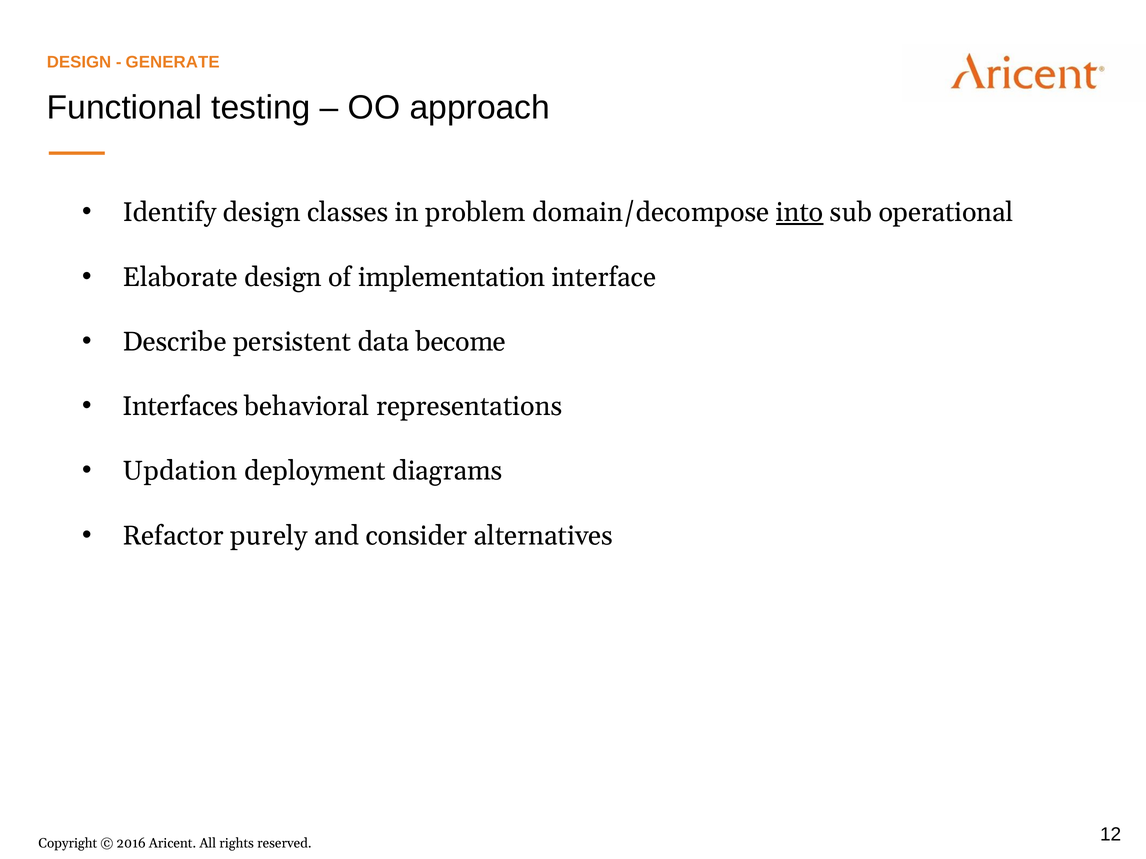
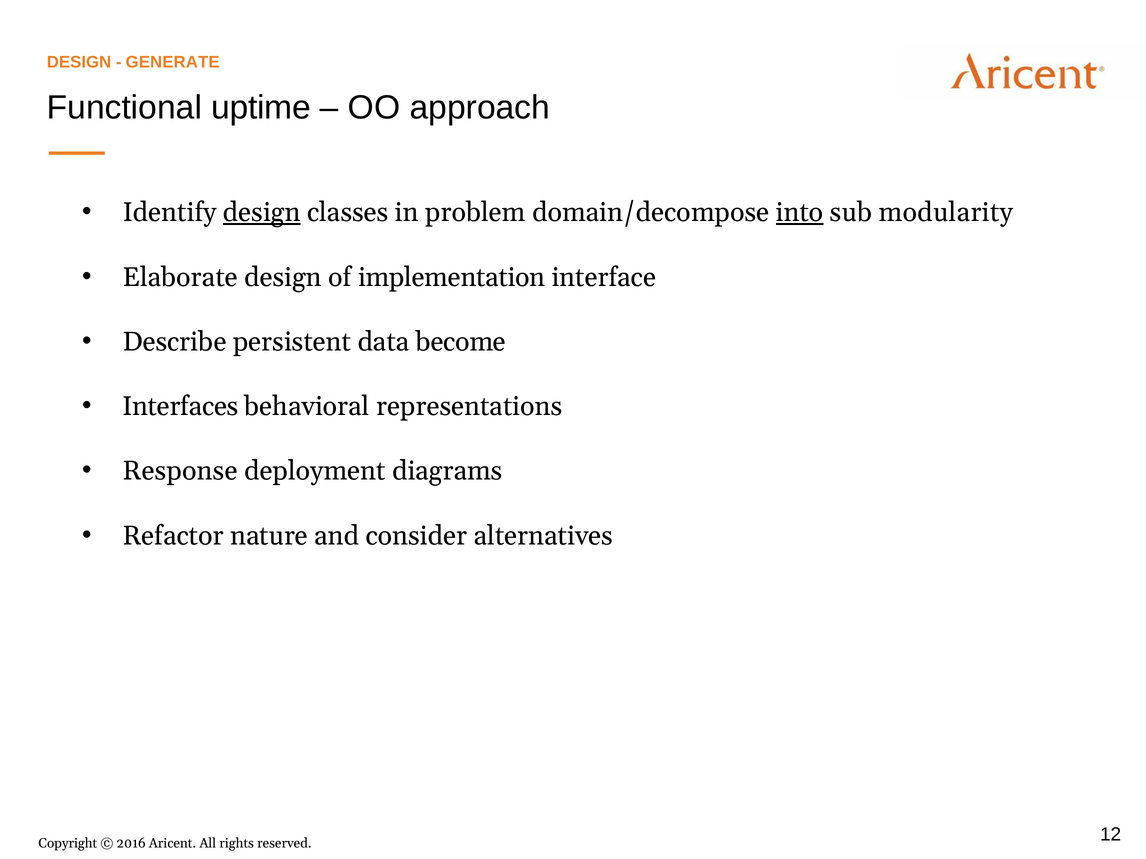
testing: testing -> uptime (261, 107)
design underline: none -> present (262, 212)
operational: operational -> modularity (946, 212)
Updation: Updation -> Response (180, 471)
purely: purely -> nature (269, 536)
